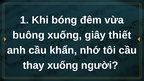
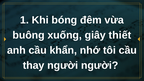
thay xuống: xuống -> người (63, 65)
